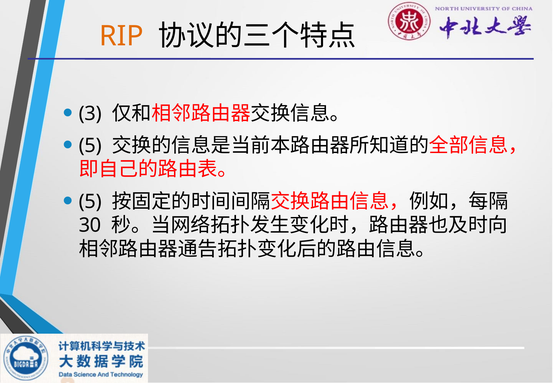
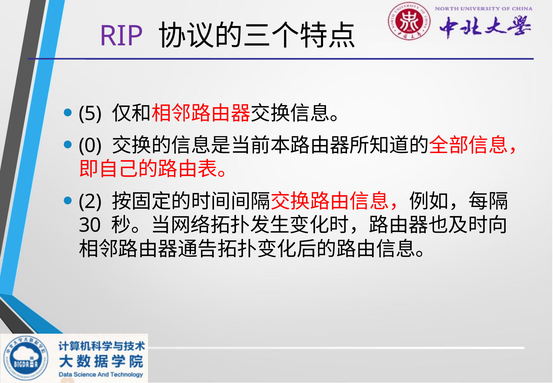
RIP colour: orange -> purple (121, 36)
3: 3 -> 5 (90, 113)
5: 5 -> 0 (90, 146)
5: 5 -> 2 (90, 201)
